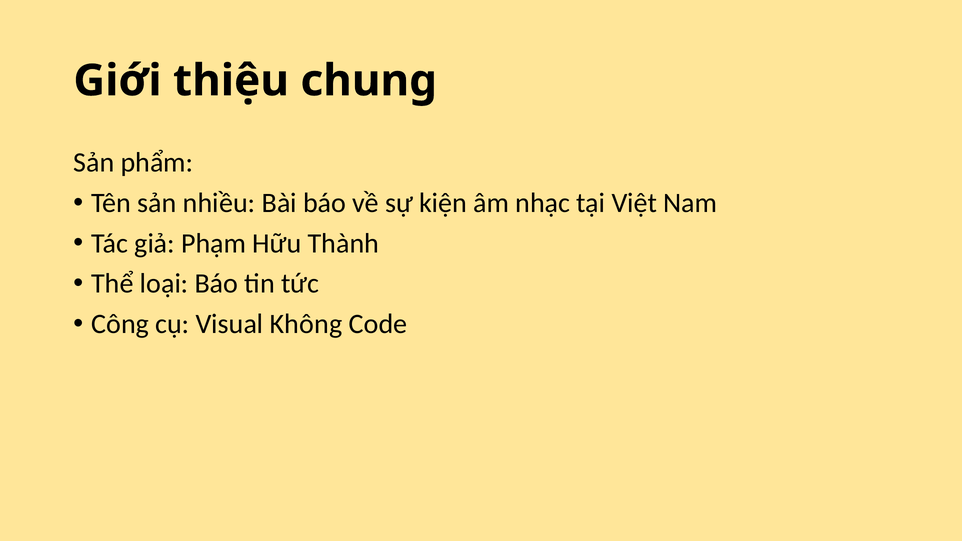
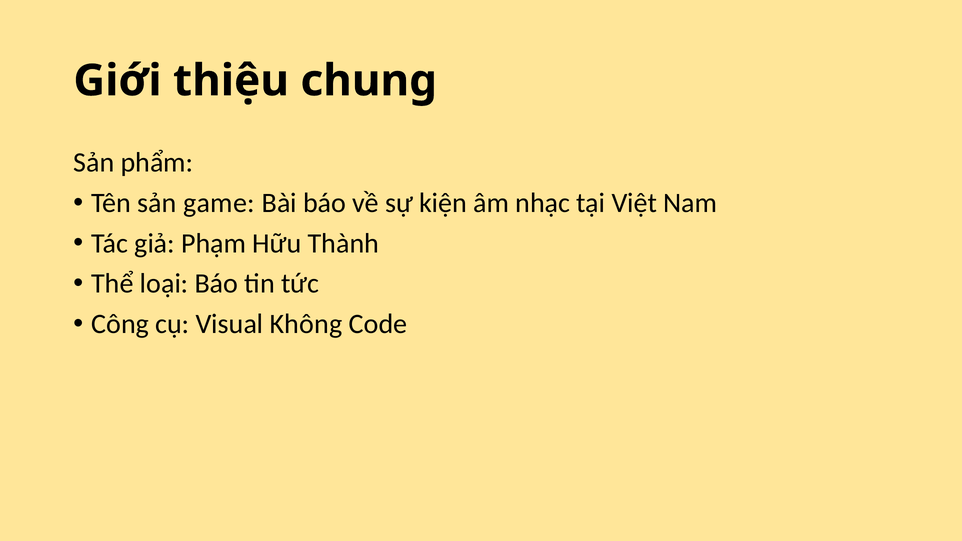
nhiều: nhiều -> game (219, 203)
